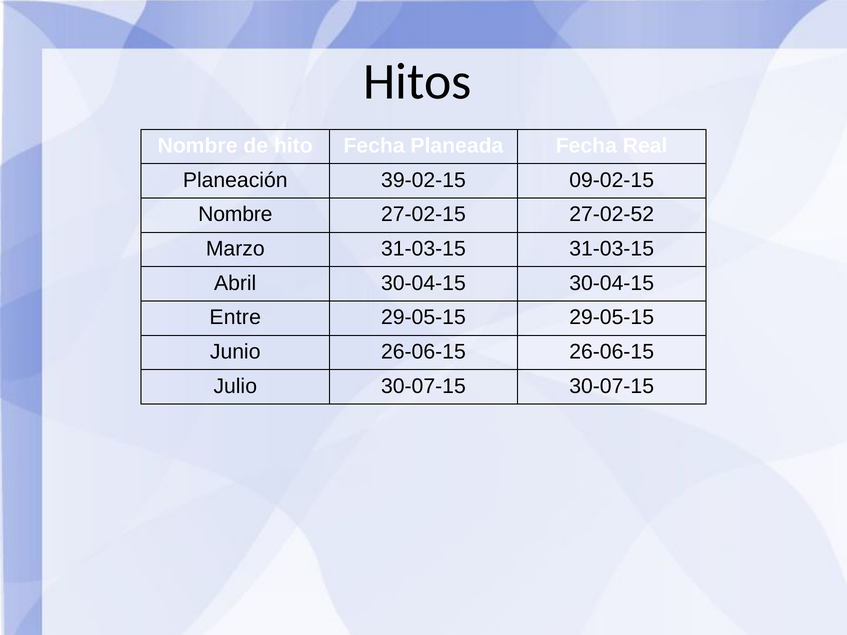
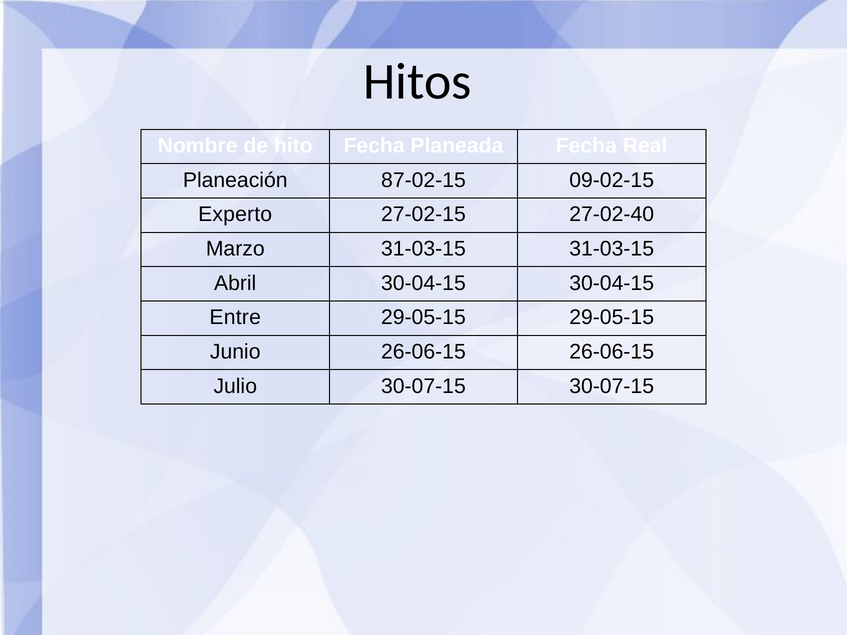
39-02-15: 39-02-15 -> 87-02-15 (423, 180)
Nombre: Nombre -> Experto (235, 215)
27-02-52: 27-02-52 -> 27-02-40 (612, 215)
